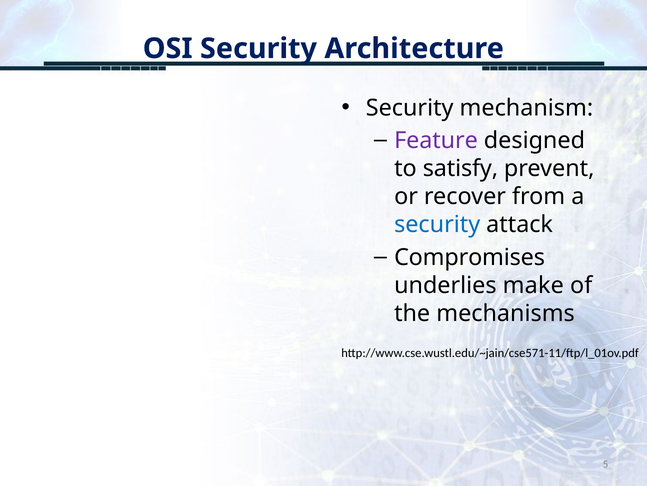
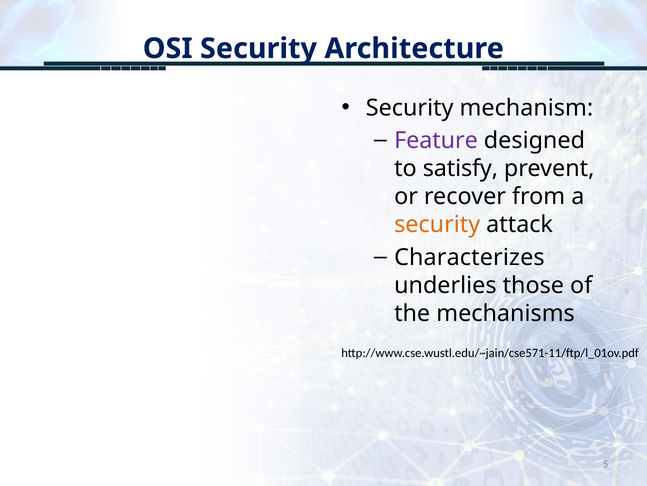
security colour: blue -> orange (437, 224)
Compromises: Compromises -> Characterizes (469, 257)
make: make -> those (533, 285)
